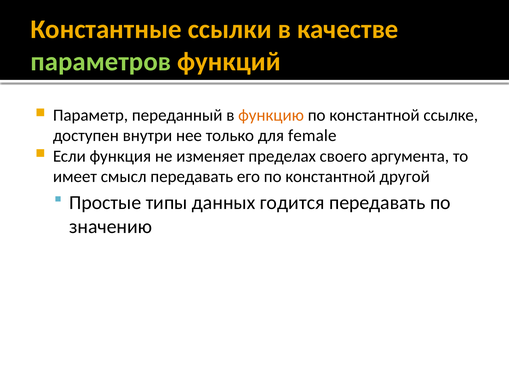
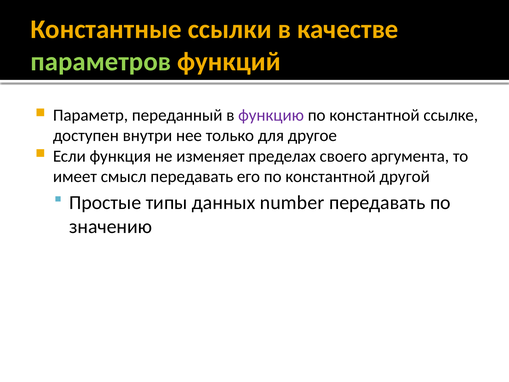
функцию colour: orange -> purple (271, 115)
female: female -> другое (312, 136)
годится: годится -> number (292, 203)
